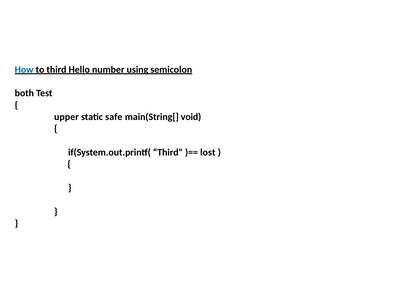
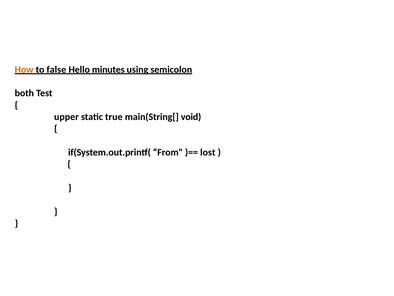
How colour: blue -> orange (24, 69)
to third: third -> false (56, 69)
number: number -> minutes (108, 69)
safe: safe -> true (114, 117)
if(System.out.printf( Third: Third -> From (168, 152)
